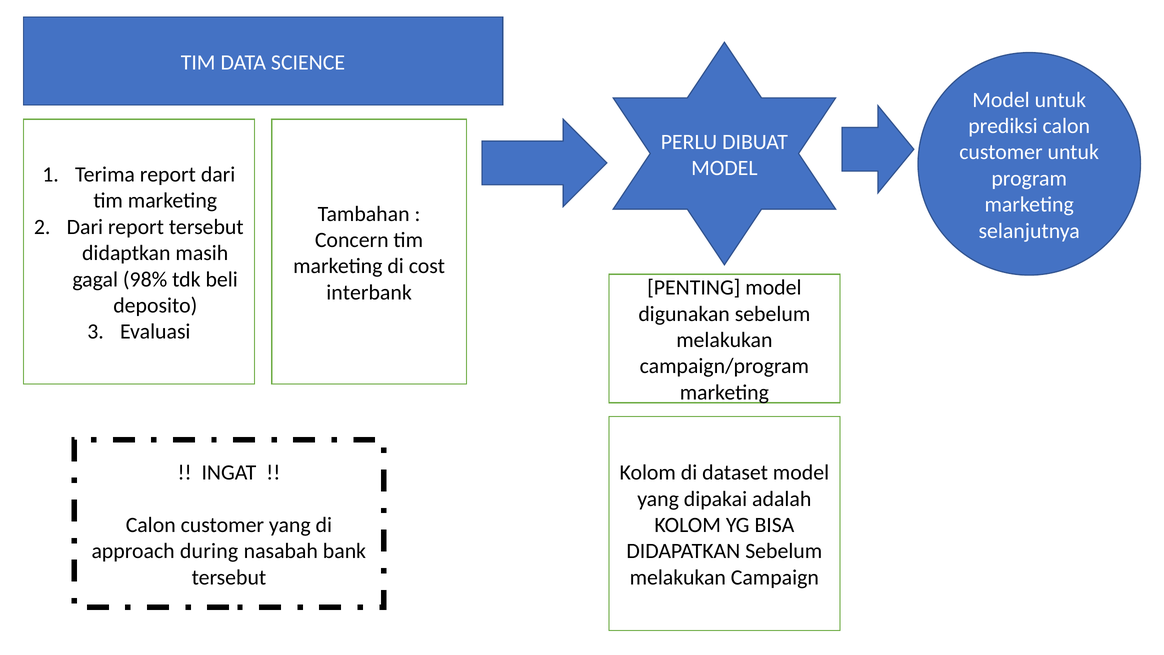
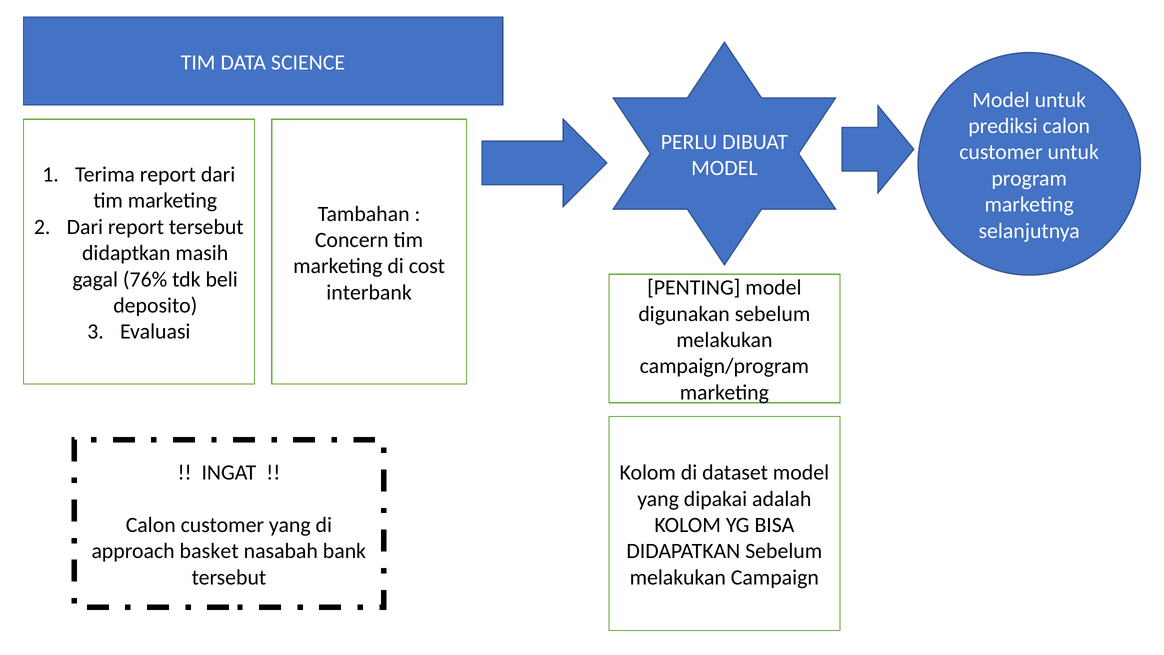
98%: 98% -> 76% (145, 279)
during: during -> basket (209, 551)
